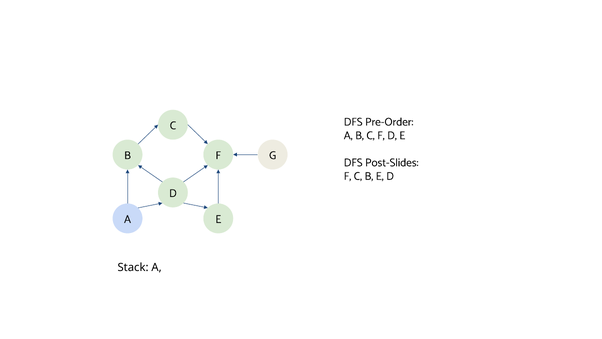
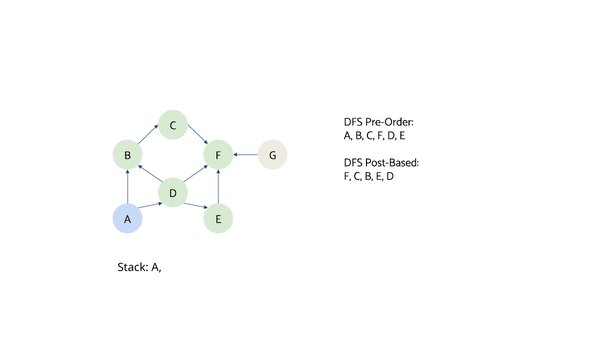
Post-Slides: Post-Slides -> Post-Based (392, 162)
